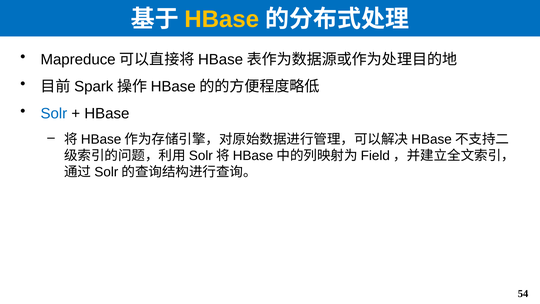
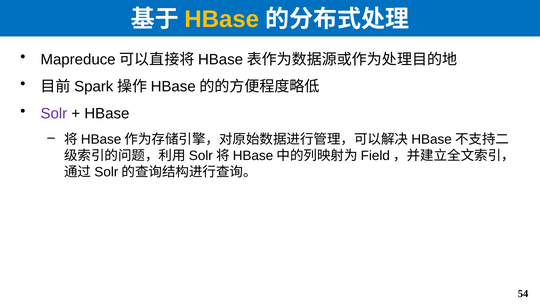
Solr colour: blue -> purple (54, 113)
